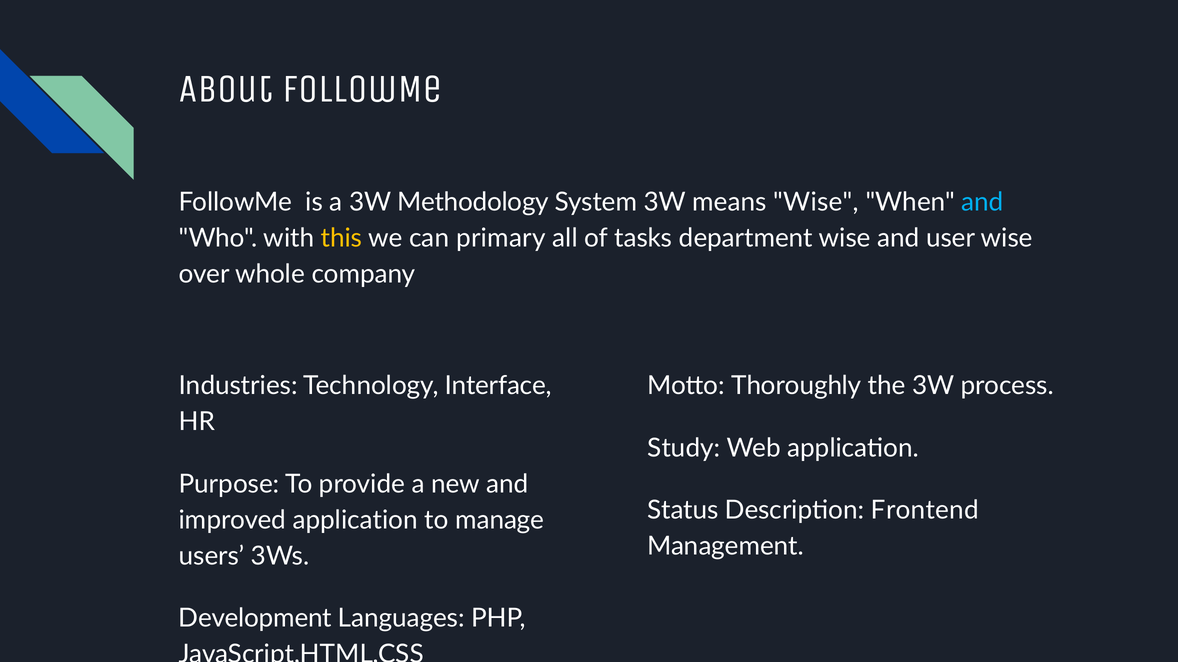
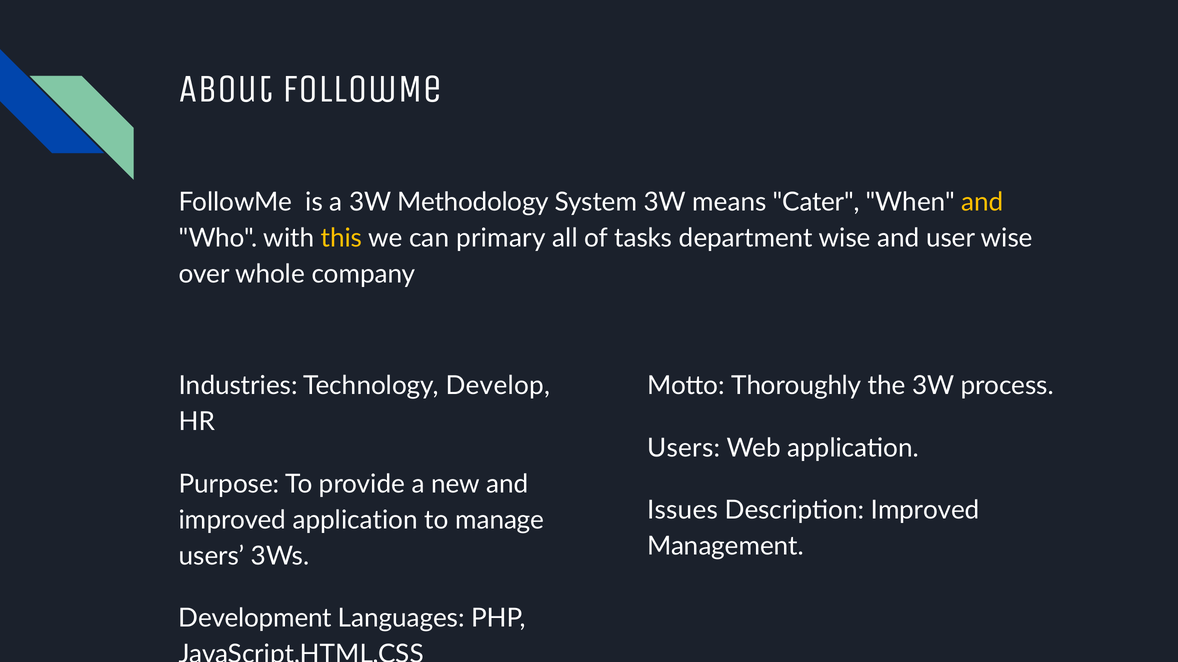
means Wise: Wise -> Cater (816, 202)
and colour: light blue -> yellow (982, 202)
Interface: Interface -> Develop (498, 386)
Study: Study -> Users (684, 448)
Status: Status -> Issues (683, 511)
Description Frontend: Frontend -> Improved (925, 511)
